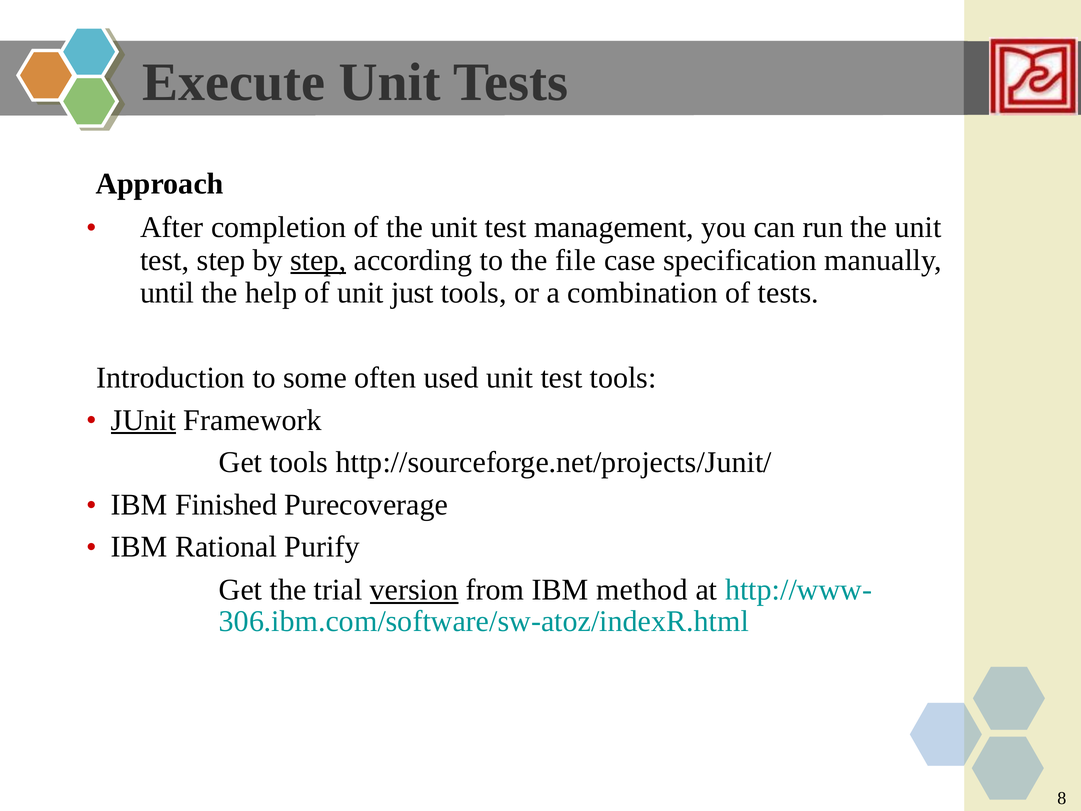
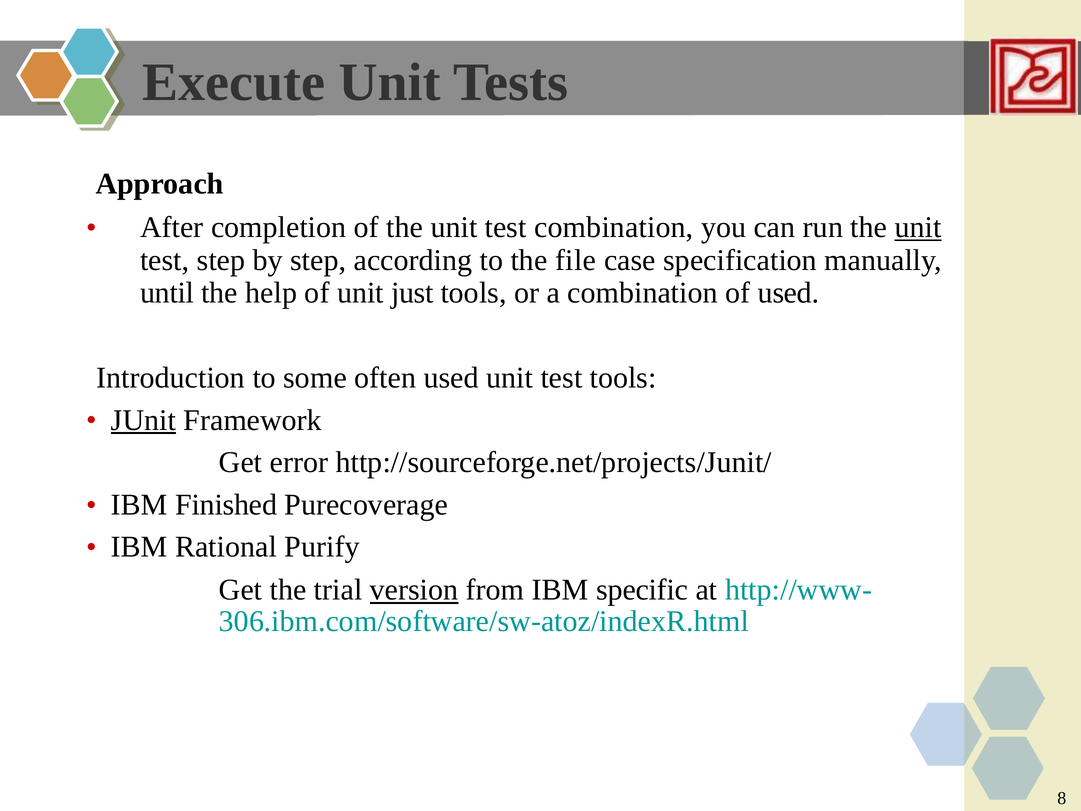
test management: management -> combination (614, 227)
unit underline: none -> present (918, 227)
step underline: present -> none (318, 260)
of tests: tests -> used (789, 293)
Get tools: tools -> error (299, 462)
method: method -> specific (642, 590)
